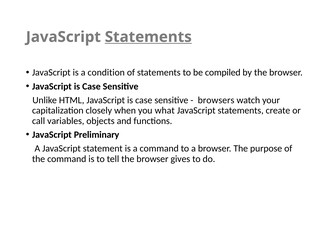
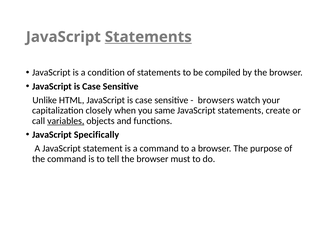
what: what -> same (165, 110)
variables underline: none -> present (66, 121)
Preliminary: Preliminary -> Specifically (96, 135)
gives: gives -> must (180, 159)
